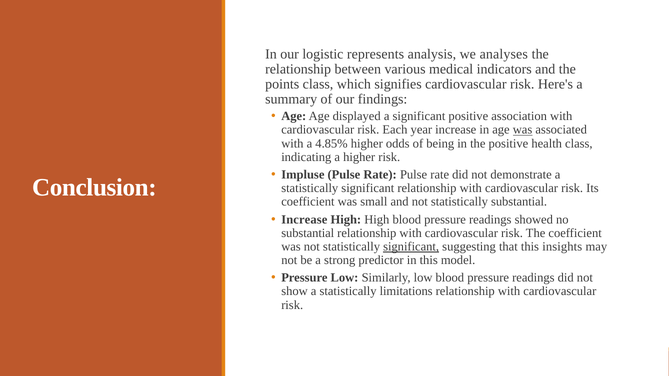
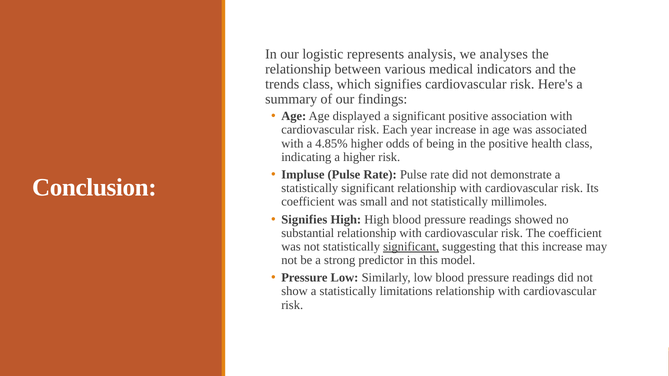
points: points -> trends (282, 84)
was underline: present -> none (523, 130)
statistically substantial: substantial -> millimoles (519, 202)
Increase: Increase -> Signifies (304, 220)
this insights: insights -> increase (562, 247)
